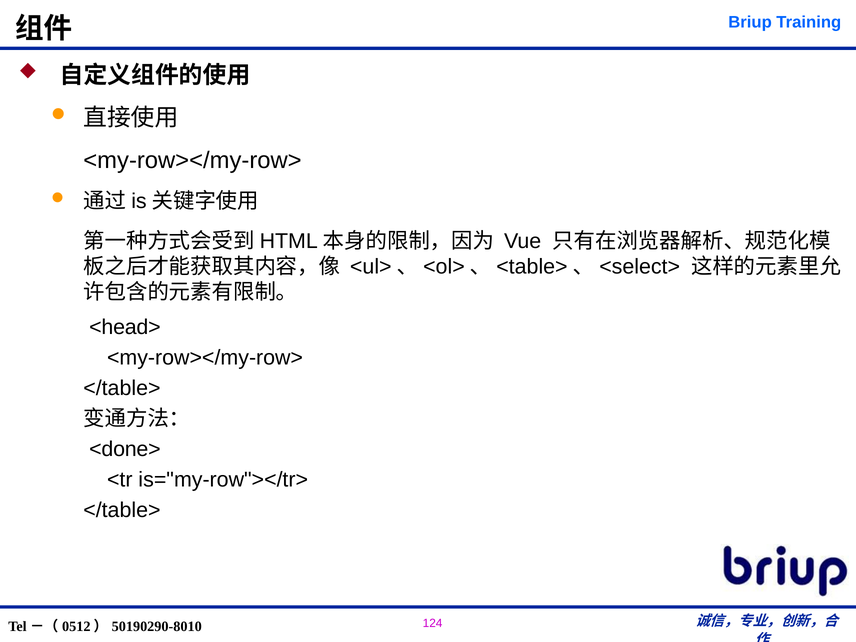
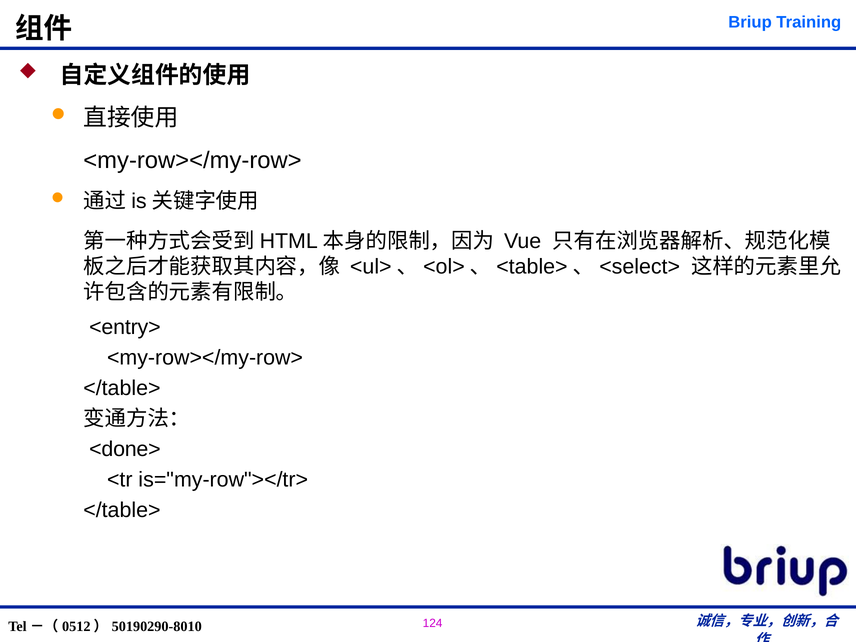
<head>: <head> -> <entry> (125, 327)
